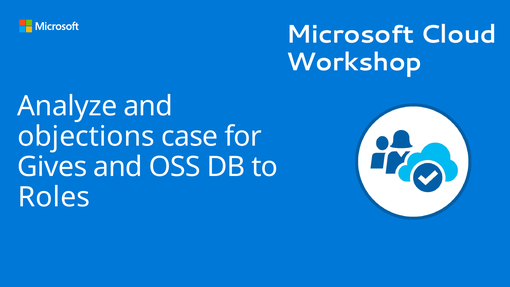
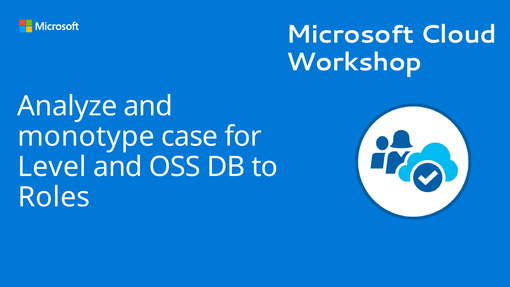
objections: objections -> monotype (86, 136)
Gives: Gives -> Level (52, 167)
